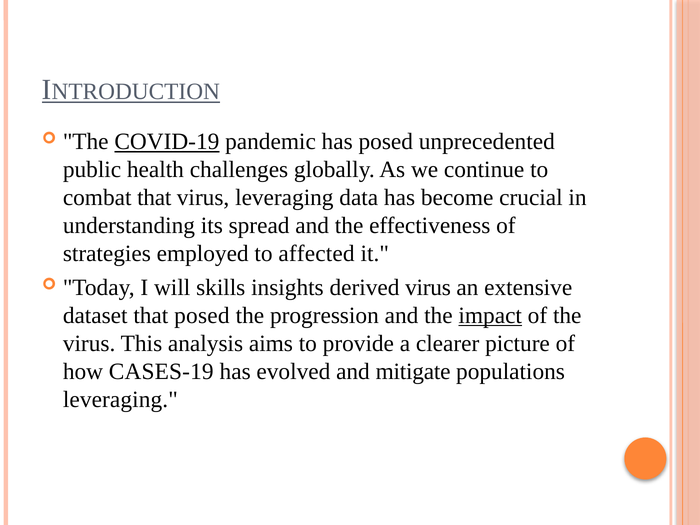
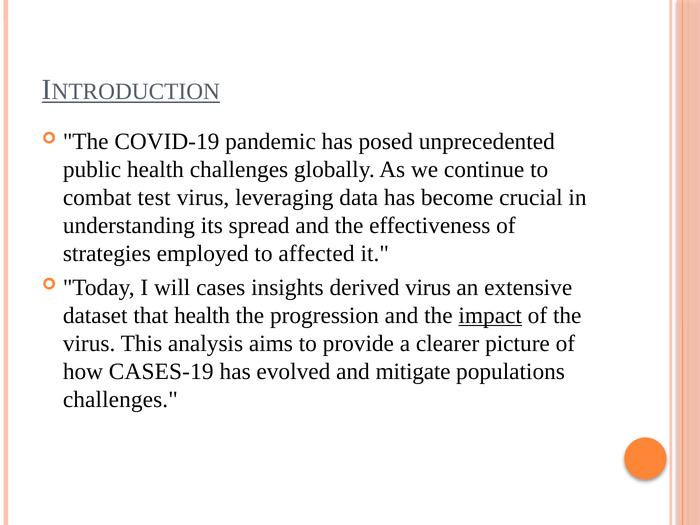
COVID-19 underline: present -> none (167, 142)
combat that: that -> test (154, 198)
skills: skills -> cases (221, 287)
that posed: posed -> health (202, 315)
leveraging: leveraging -> challenges (120, 399)
